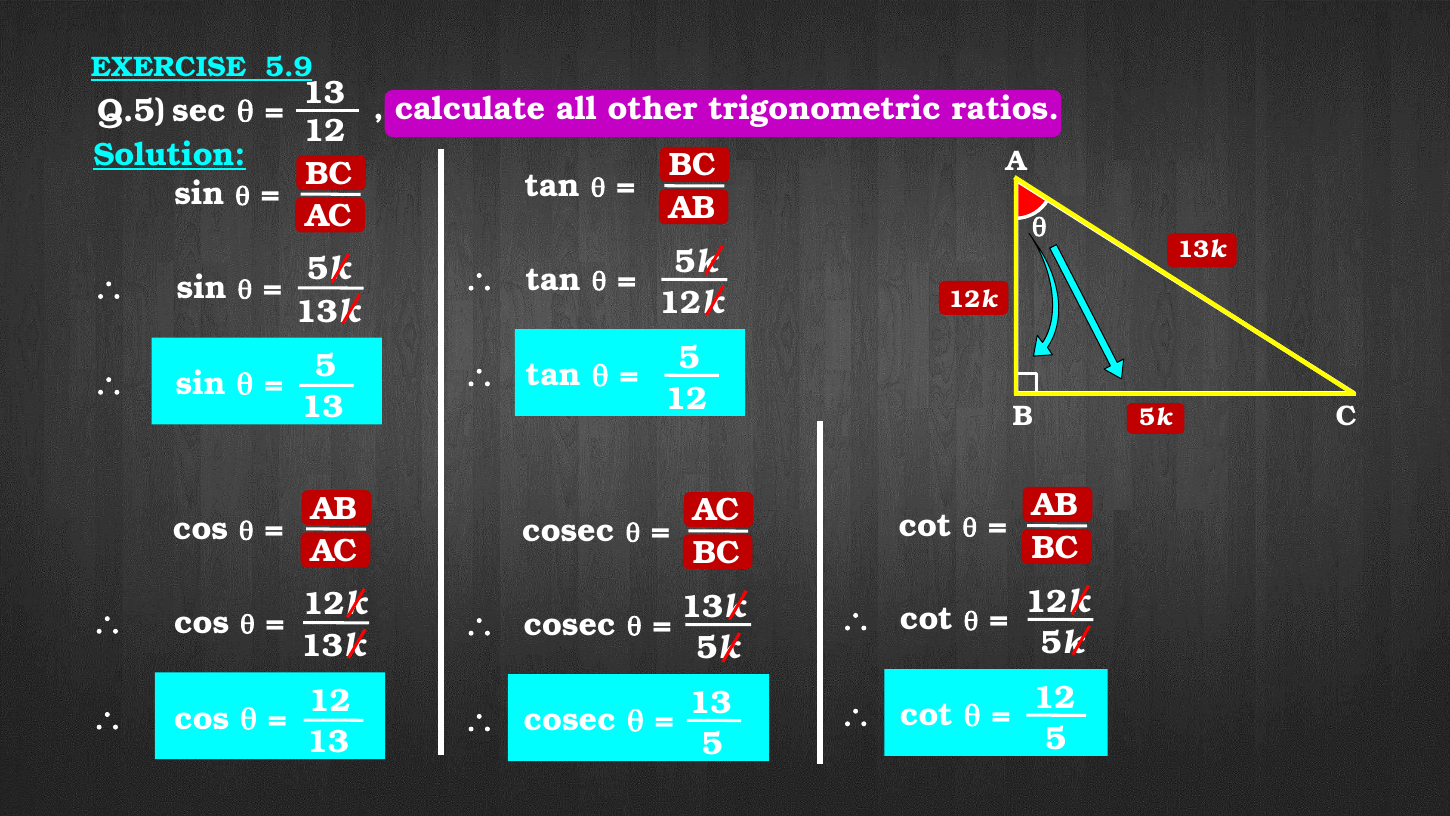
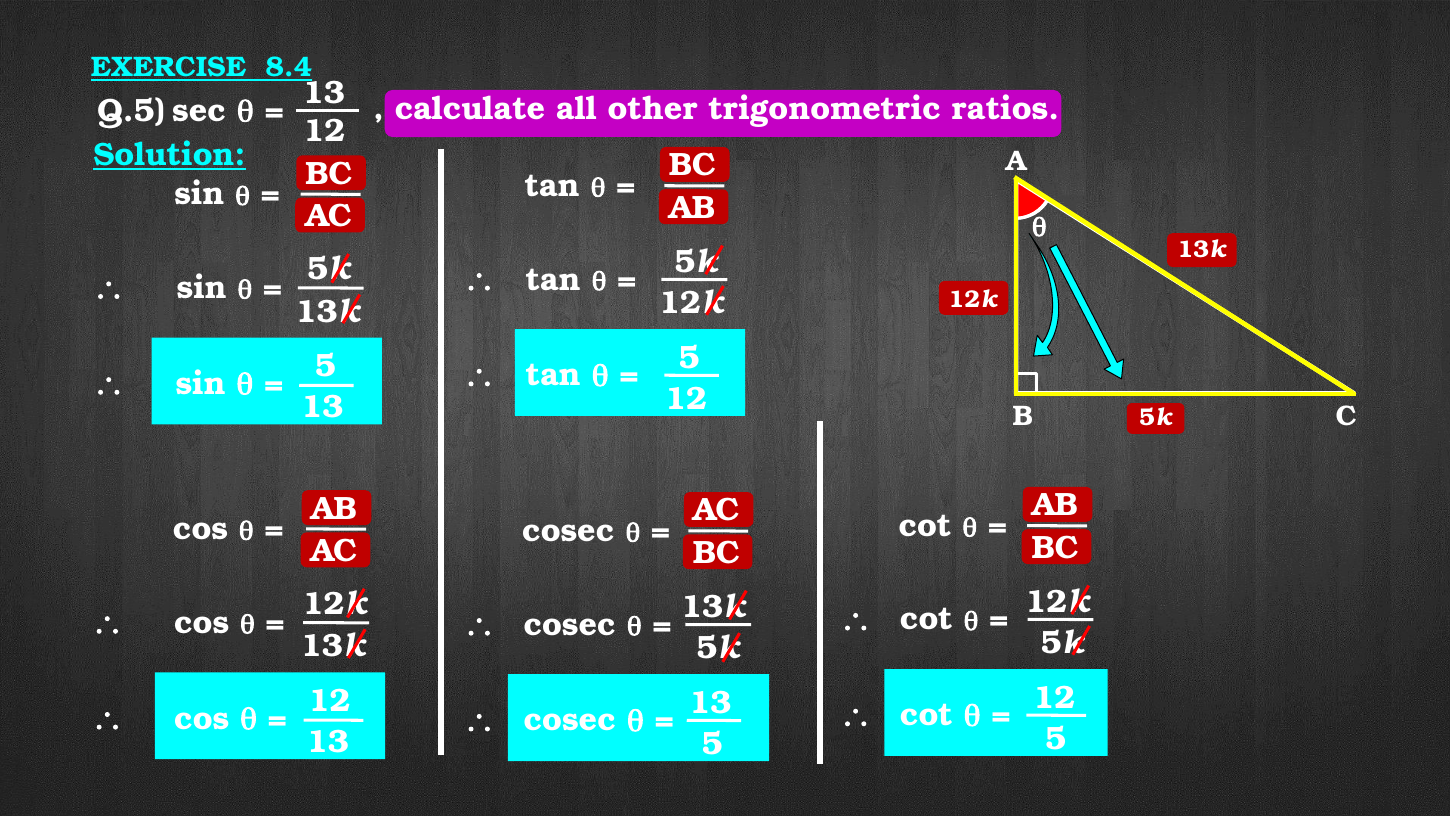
5.9: 5.9 -> 8.4 (289, 68)
